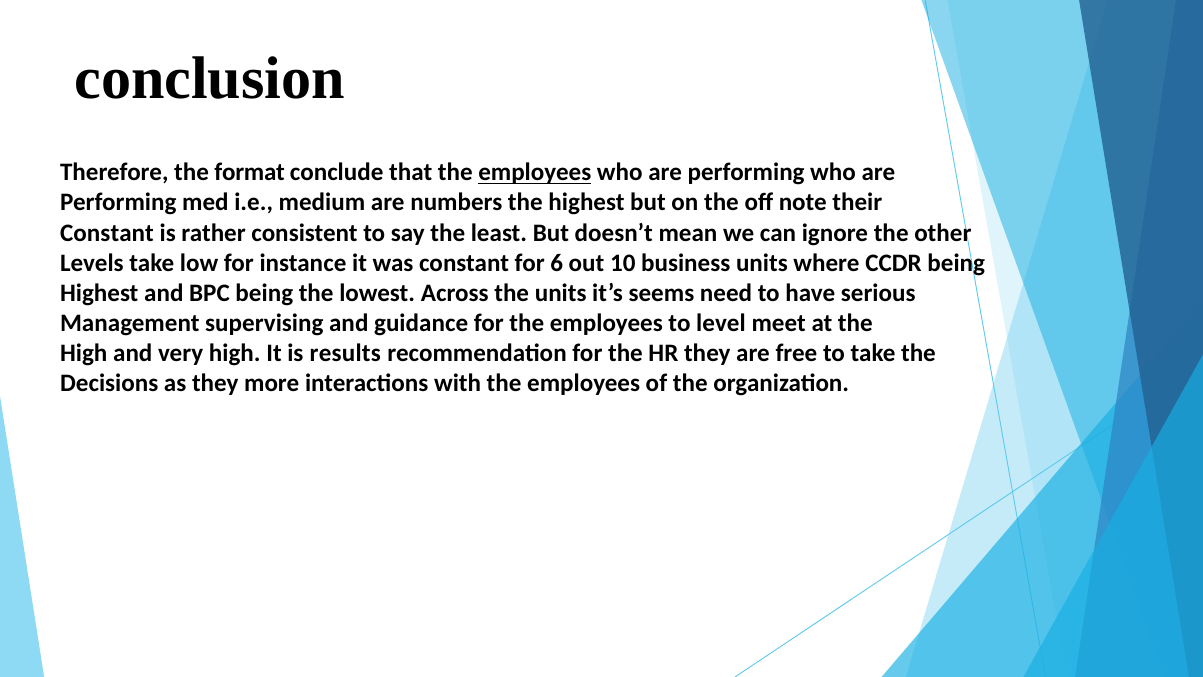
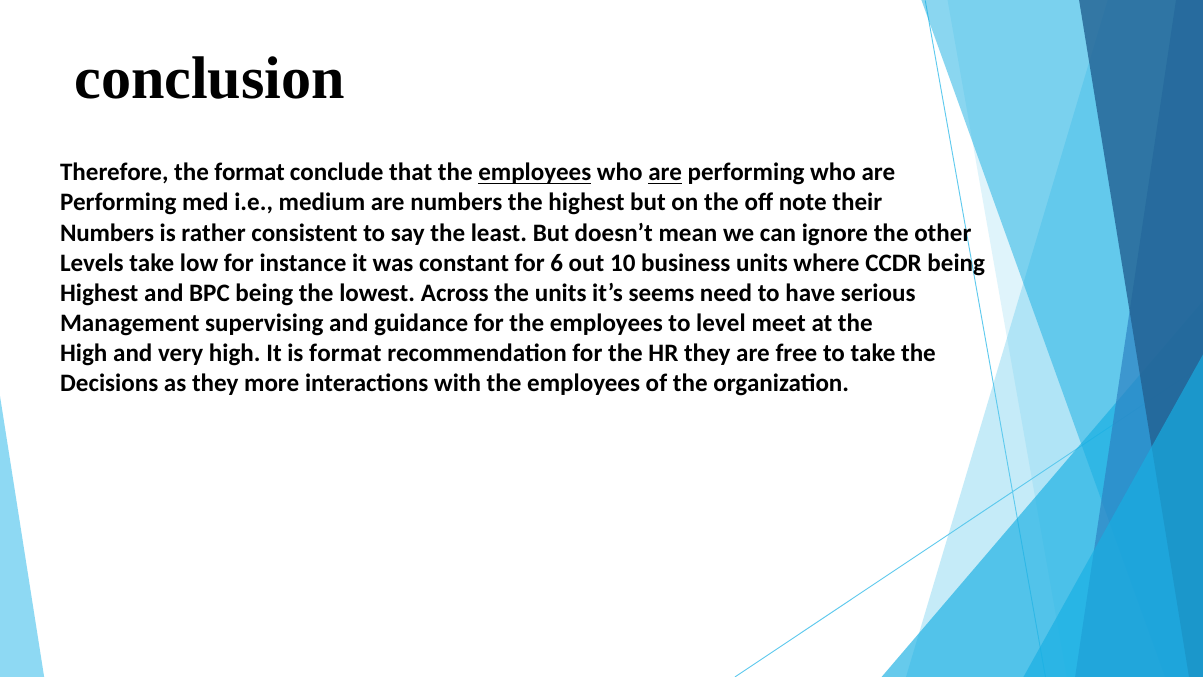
are underline: none -> present (665, 172)
Constant: Constant -> Numbers (107, 233)
is results: results -> format (345, 353)
